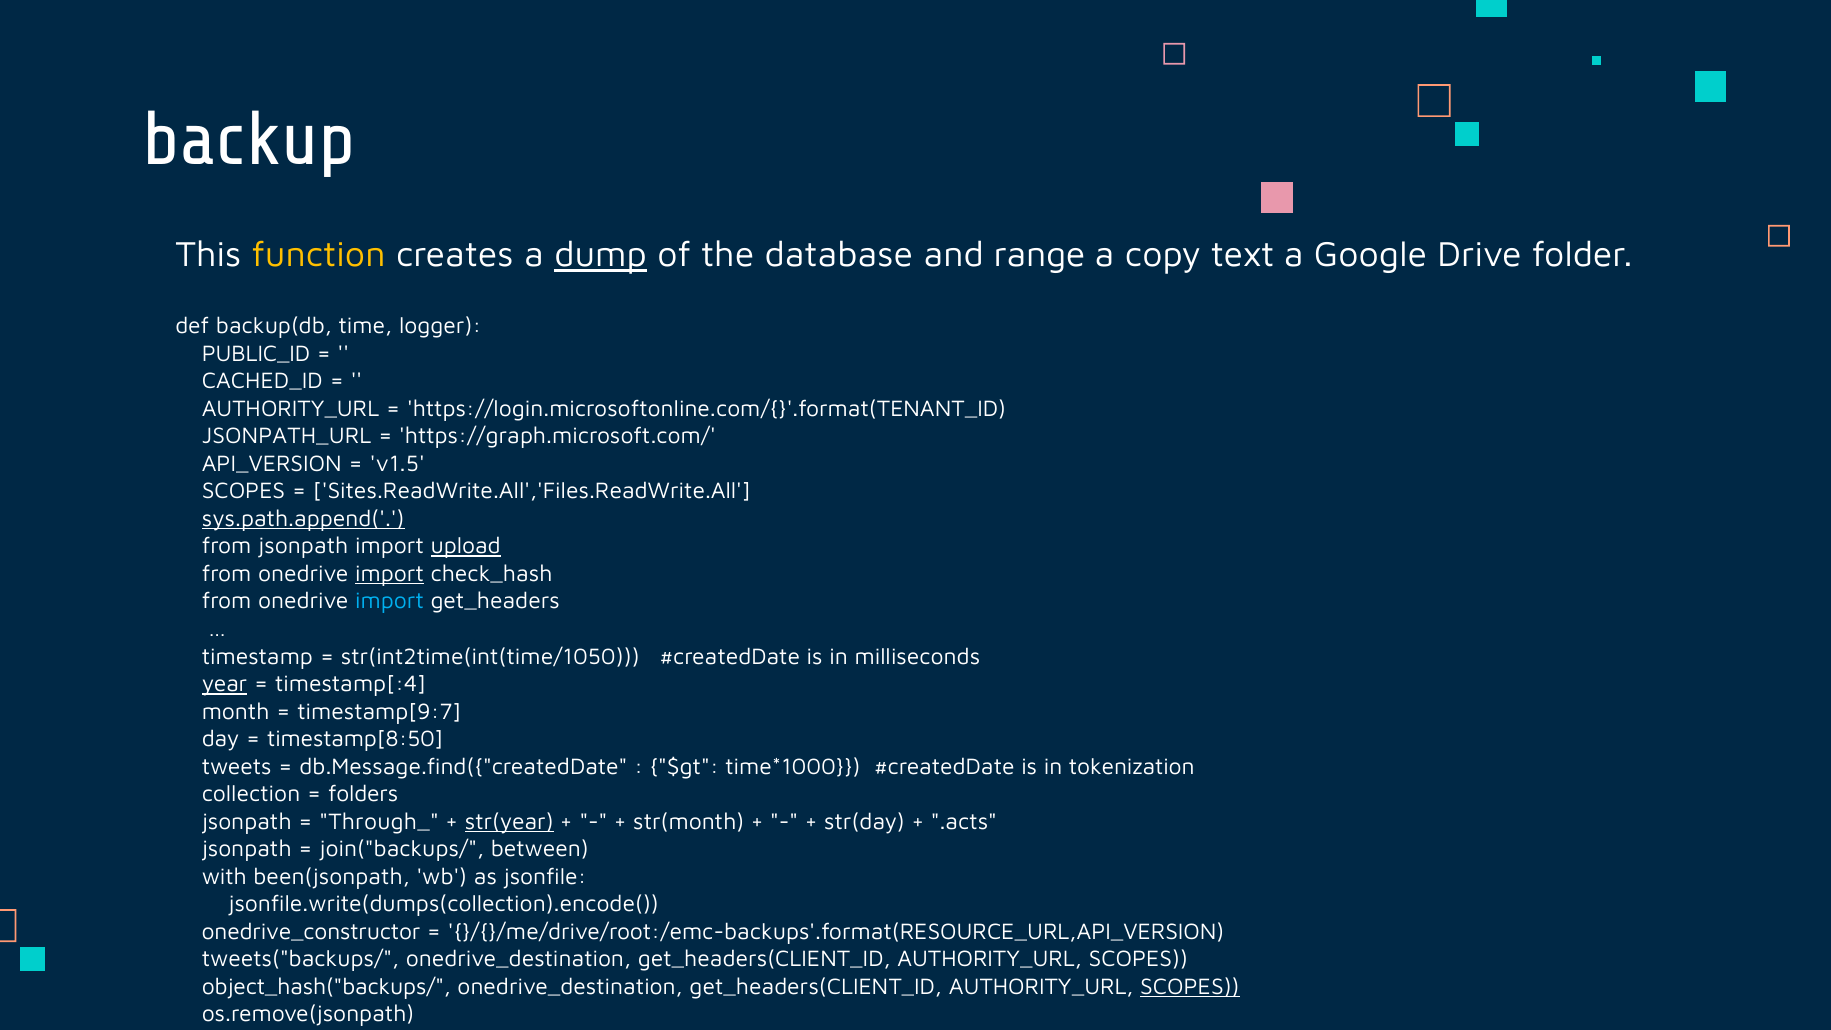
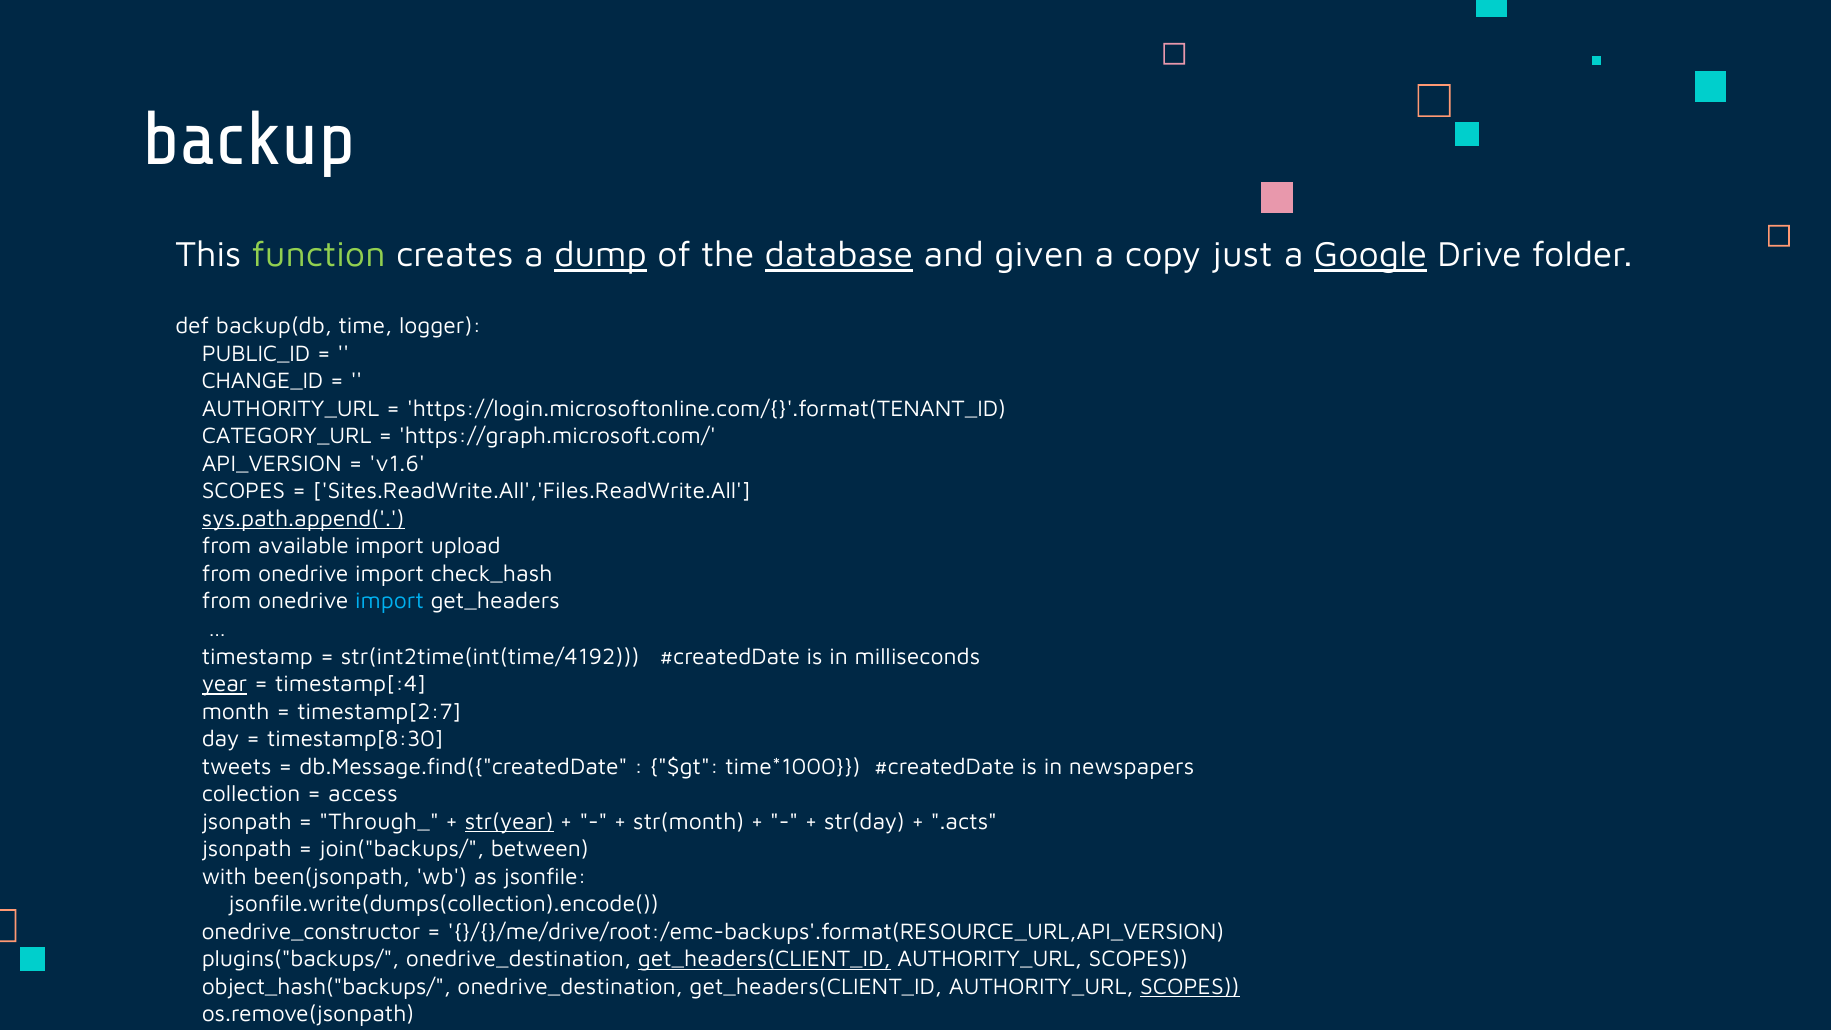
function colour: yellow -> light green (319, 255)
database underline: none -> present (839, 255)
range: range -> given (1039, 255)
text: text -> just (1242, 255)
Google underline: none -> present (1370, 255)
CACHED_ID: CACHED_ID -> CHANGE_ID (262, 381)
JSONPATH_URL: JSONPATH_URL -> CATEGORY_URL (287, 436)
v1.5: v1.5 -> v1.6 (397, 464)
from jsonpath: jsonpath -> available (303, 546)
upload underline: present -> none (466, 546)
import underline: present -> none (390, 574)
str(int2time(int(time/1050: str(int2time(int(time/1050 -> str(int2time(int(time/4192 (490, 656)
timestamp[9:7: timestamp[9:7 -> timestamp[2:7 (379, 712)
timestamp[8:50: timestamp[8:50 -> timestamp[8:30 (355, 739)
tokenization: tokenization -> newspapers (1132, 767)
folders: folders -> access (363, 794)
tweets("backups/: tweets("backups/ -> plugins("backups/ (301, 959)
get_headers(CLIENT_ID underline: none -> present (764, 959)
